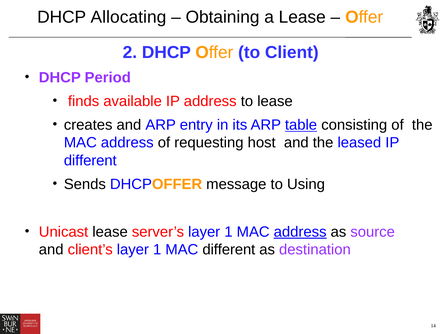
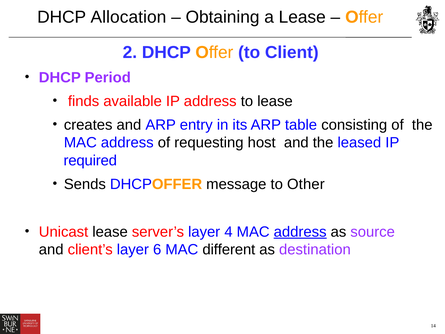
Allocating: Allocating -> Allocation (128, 17)
table underline: present -> none (301, 125)
different: different -> required (90, 160)
Using: Using -> Other (306, 184)
server’s layer 1: 1 -> 4 (228, 232)
client’s layer 1: 1 -> 6 (157, 249)
